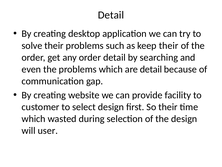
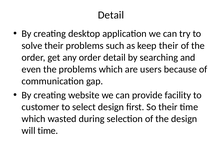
are detail: detail -> users (151, 69)
will user: user -> time (48, 130)
